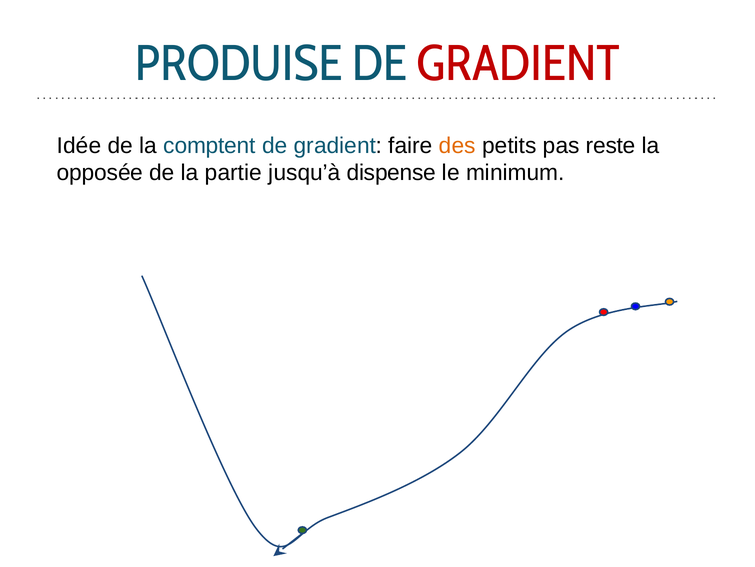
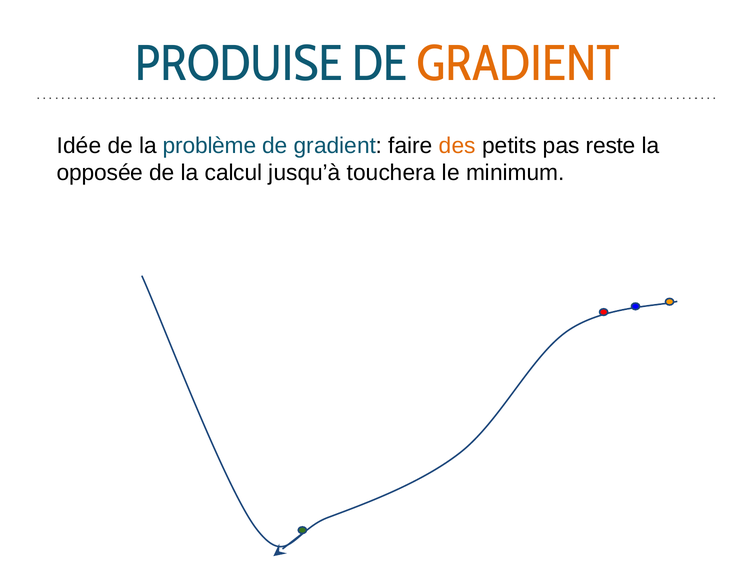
GRADIENT colour: red -> orange (518, 64)
comptent: comptent -> problème (210, 146)
partie: partie -> calcul (234, 173)
dispense: dispense -> touchera (391, 173)
